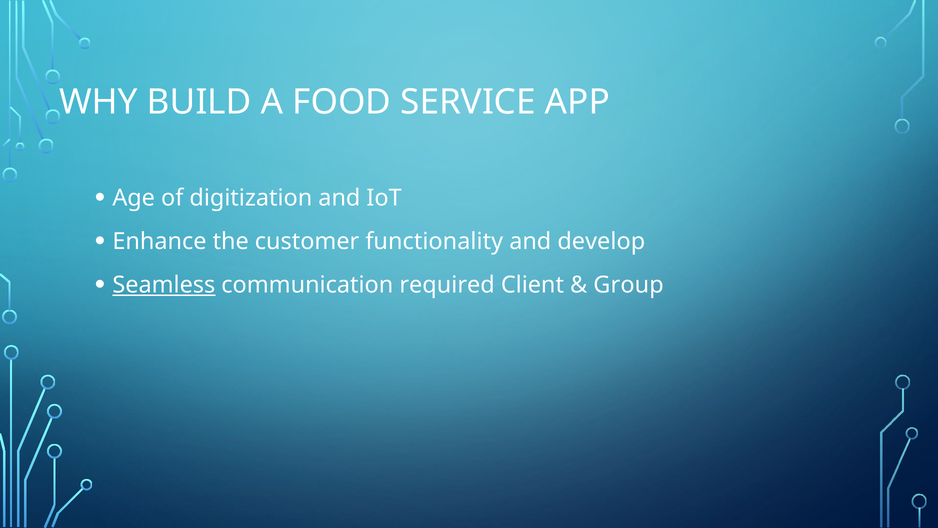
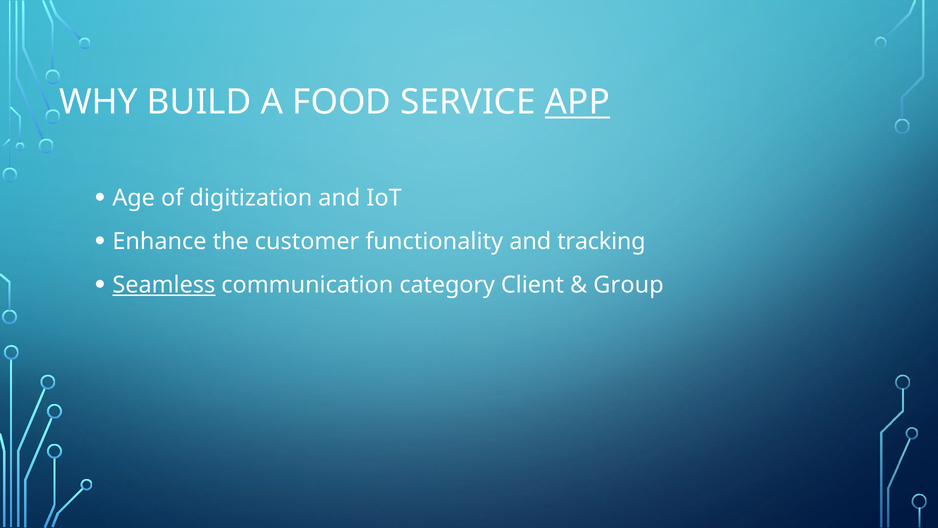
APP underline: none -> present (577, 102)
develop: develop -> tracking (601, 241)
required: required -> category (447, 285)
